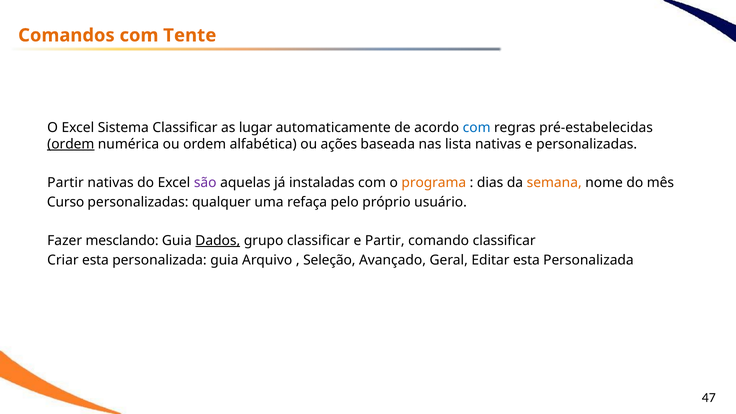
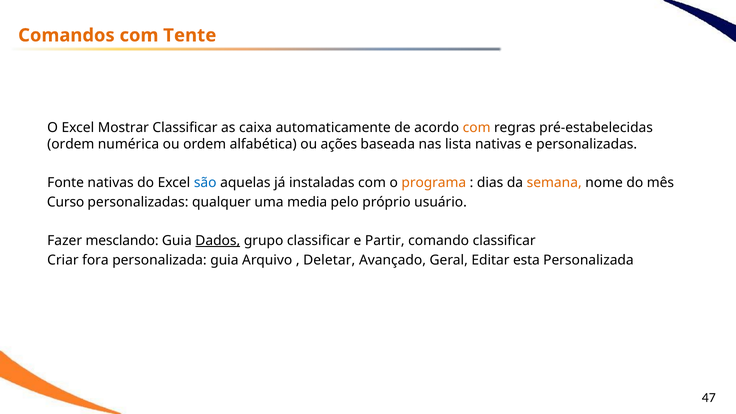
Sistema: Sistema -> Mostrar (123, 127)
lugar: lugar -> caixa (256, 127)
com colour: blue -> orange (477, 127)
ordem underline: present -> none (71, 144)
Partir: Partir -> Fonte (66, 183)
são colour: purple -> blue (205, 183)
refaça: refaça -> media (307, 202)
Criar esta: esta -> fora (95, 260)
Seleção: Seleção -> Deletar (329, 260)
